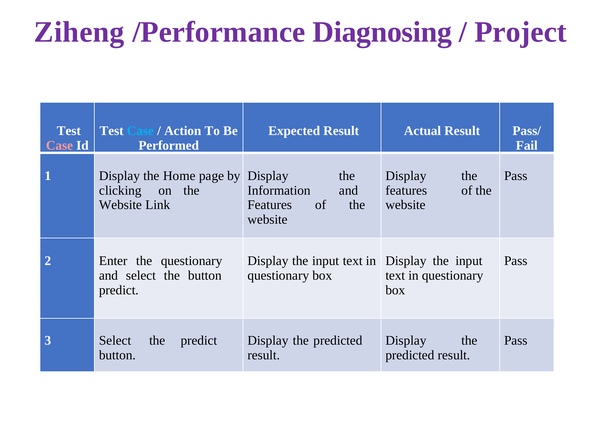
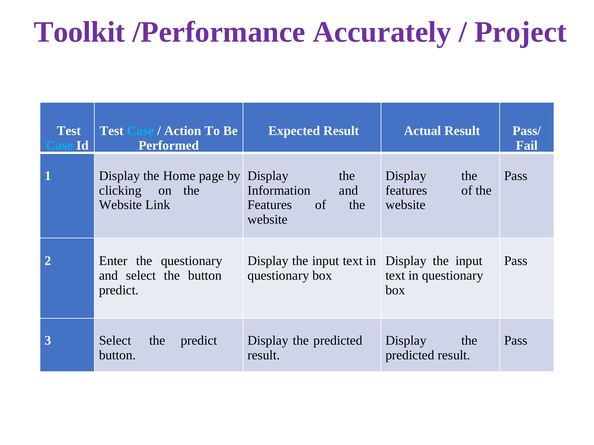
Ziheng: Ziheng -> Toolkit (79, 32)
Diagnosing: Diagnosing -> Accurately (382, 32)
Case colour: pink -> light blue (59, 146)
